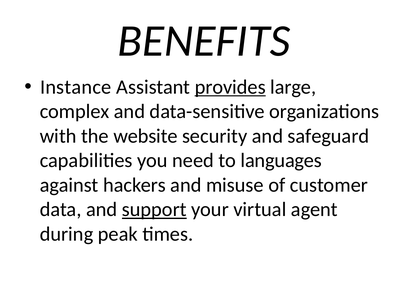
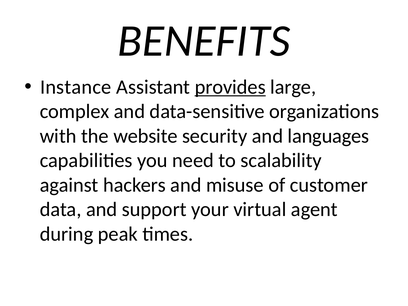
safeguard: safeguard -> languages (328, 136)
languages: languages -> scalability (281, 161)
support underline: present -> none (154, 210)
